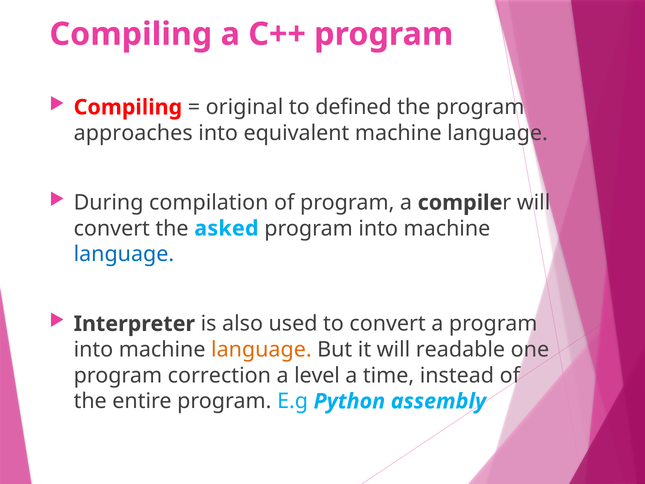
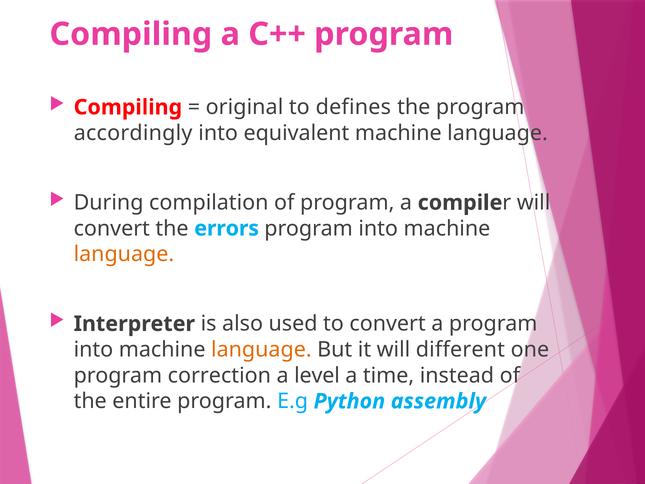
defined: defined -> defines (353, 107)
approaches: approaches -> accordingly (133, 133)
asked: asked -> errors (227, 228)
language colour: blue -> orange (124, 254)
readable: readable -> different (460, 349)
